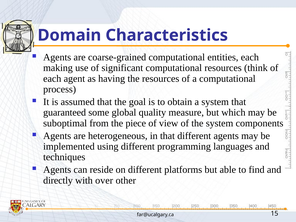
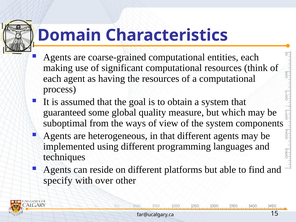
piece: piece -> ways (136, 123)
directly: directly -> specify (58, 180)
